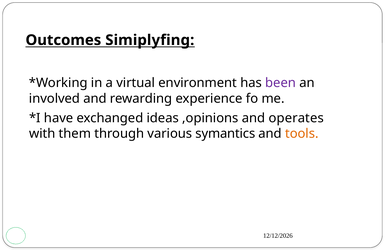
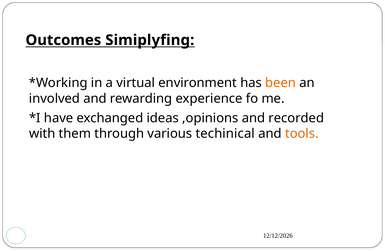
been colour: purple -> orange (281, 83)
operates: operates -> recorded (296, 118)
symantics: symantics -> techinical (225, 134)
